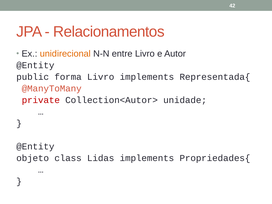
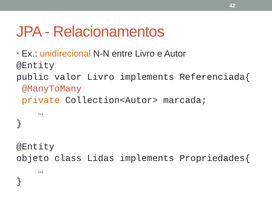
forma: forma -> valor (68, 77)
Representada{: Representada{ -> Referenciada{ (215, 77)
private colour: red -> orange (41, 100)
unidade: unidade -> marcada (185, 100)
